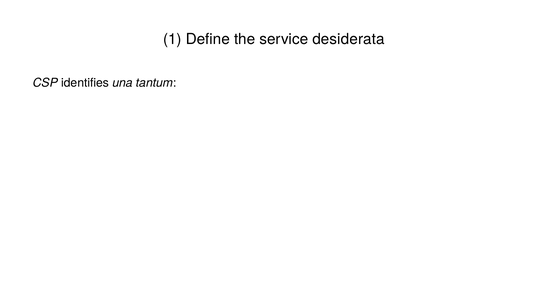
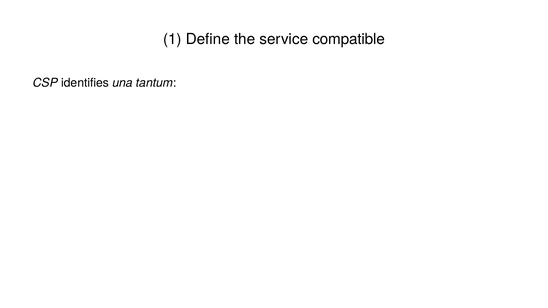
desiderata: desiderata -> compatible (349, 39)
